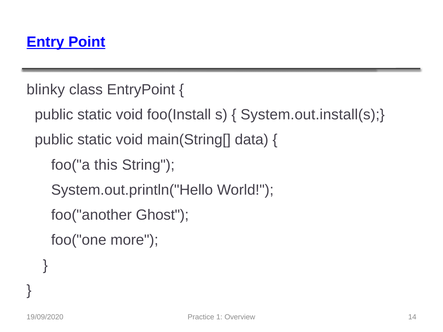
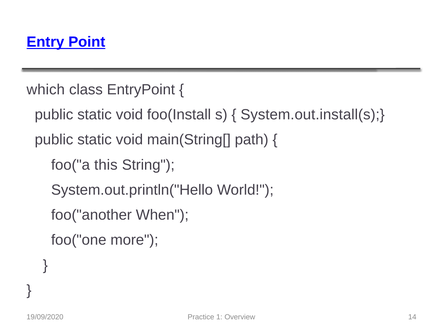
blinky: blinky -> which (46, 90)
data: data -> path (252, 140)
Ghost: Ghost -> When (162, 215)
